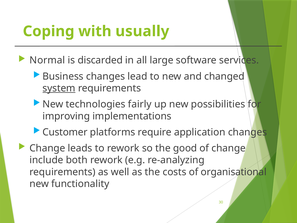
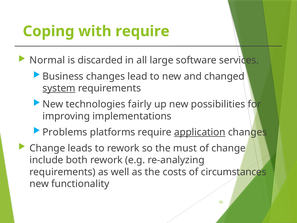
with usually: usually -> require (142, 31)
Customer: Customer -> Problems (65, 132)
application underline: none -> present (200, 132)
good: good -> must (185, 148)
organisational: organisational -> circumstances (234, 172)
